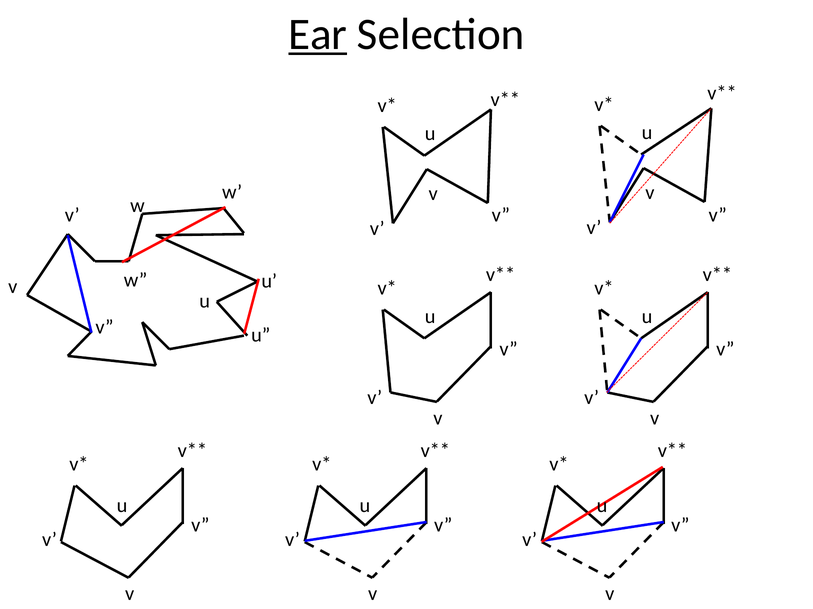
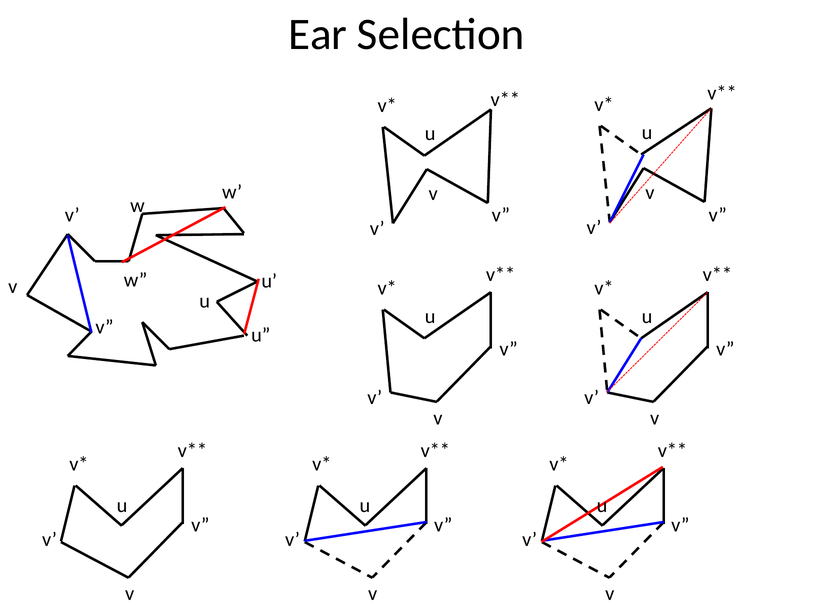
Ear underline: present -> none (318, 34)
